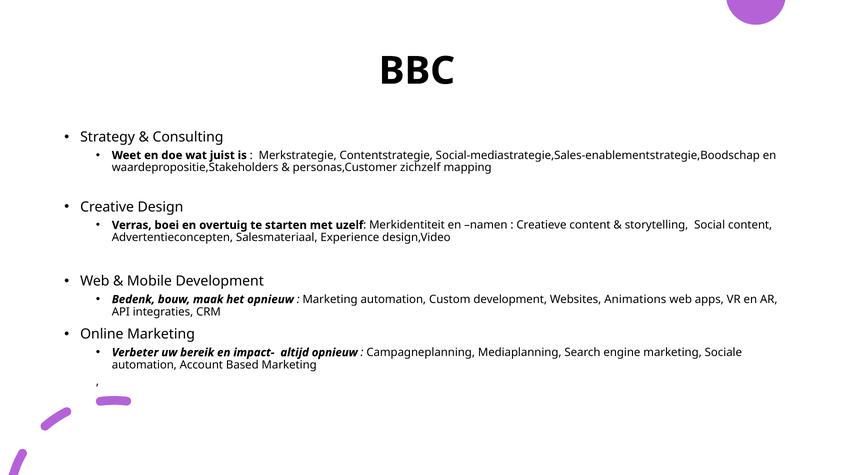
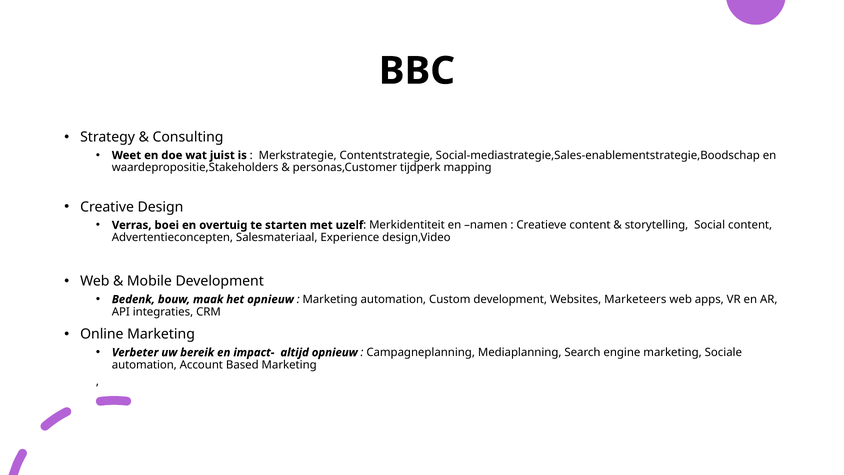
zichzelf: zichzelf -> tijdperk (420, 168)
Animations: Animations -> Marketeers (635, 299)
